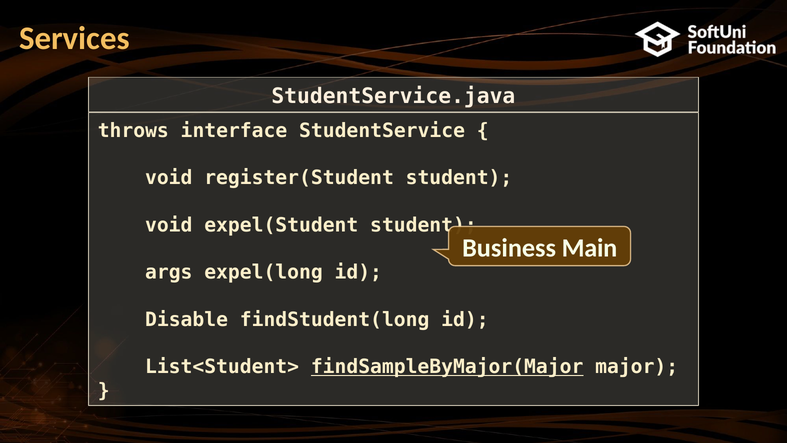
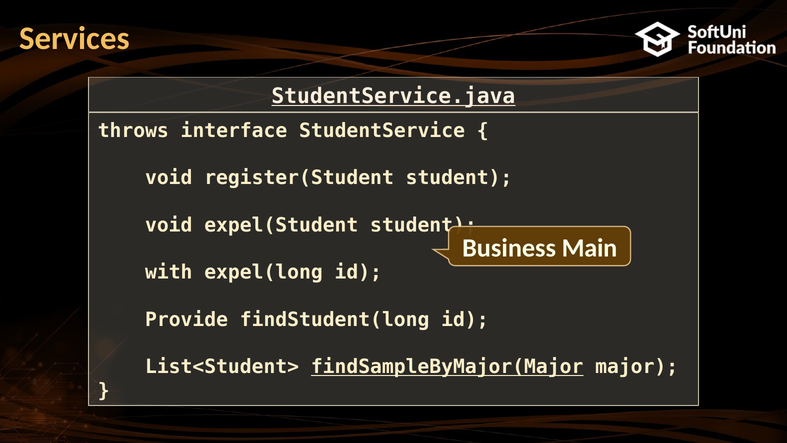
StudentService.java underline: none -> present (393, 96)
args: args -> with (169, 272)
Disable: Disable -> Provide (187, 320)
